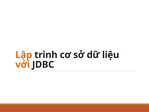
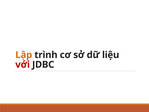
với colour: orange -> red (23, 64)
